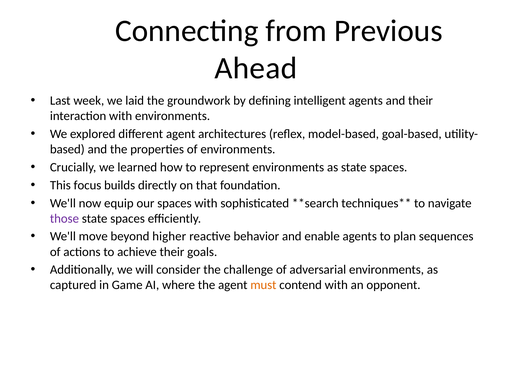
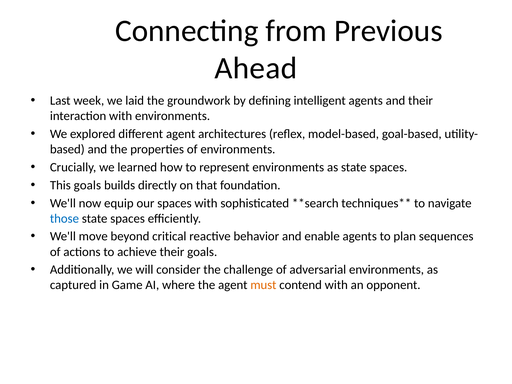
This focus: focus -> goals (87, 185)
those colour: purple -> blue (64, 218)
higher: higher -> critical (169, 236)
